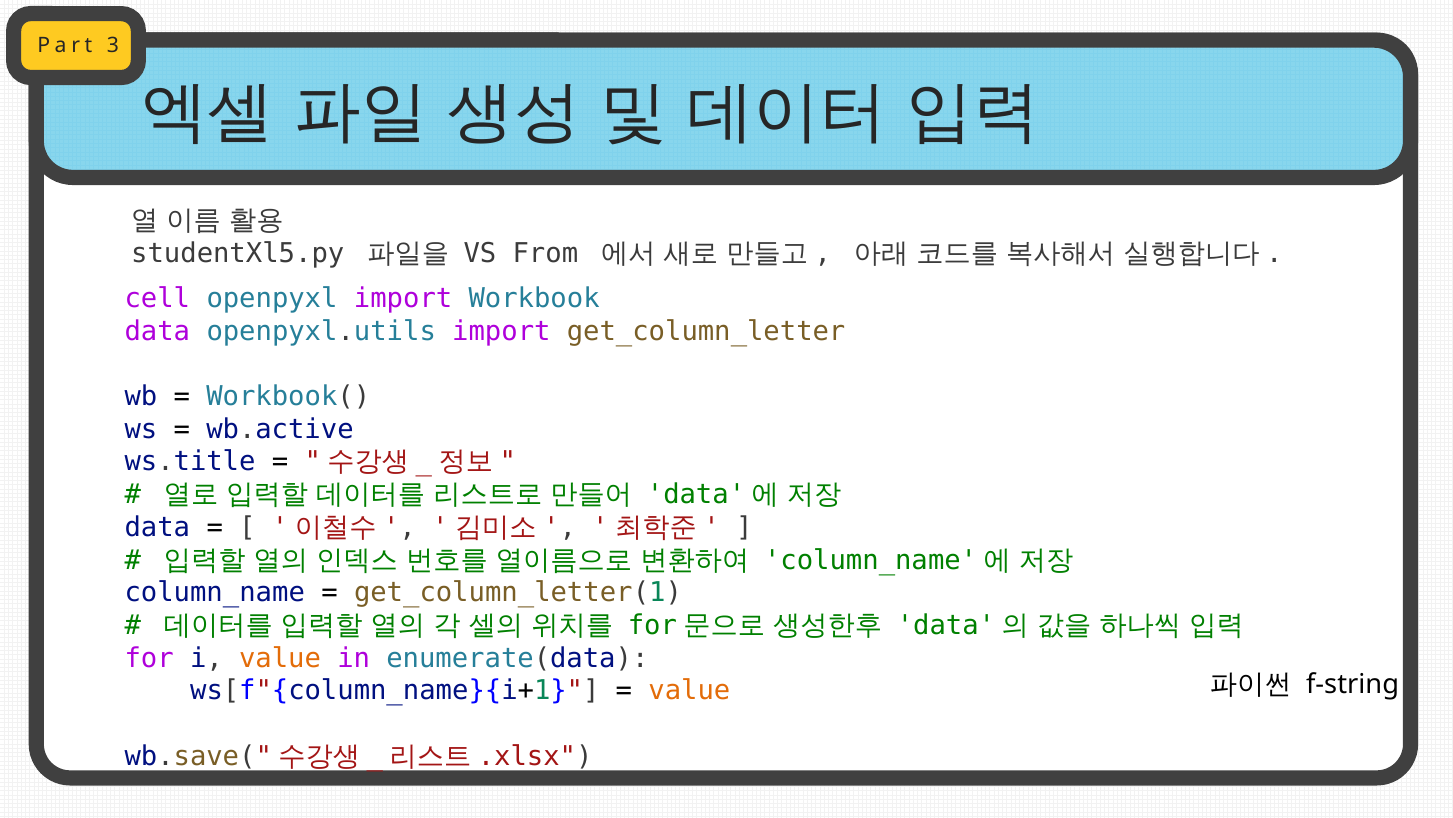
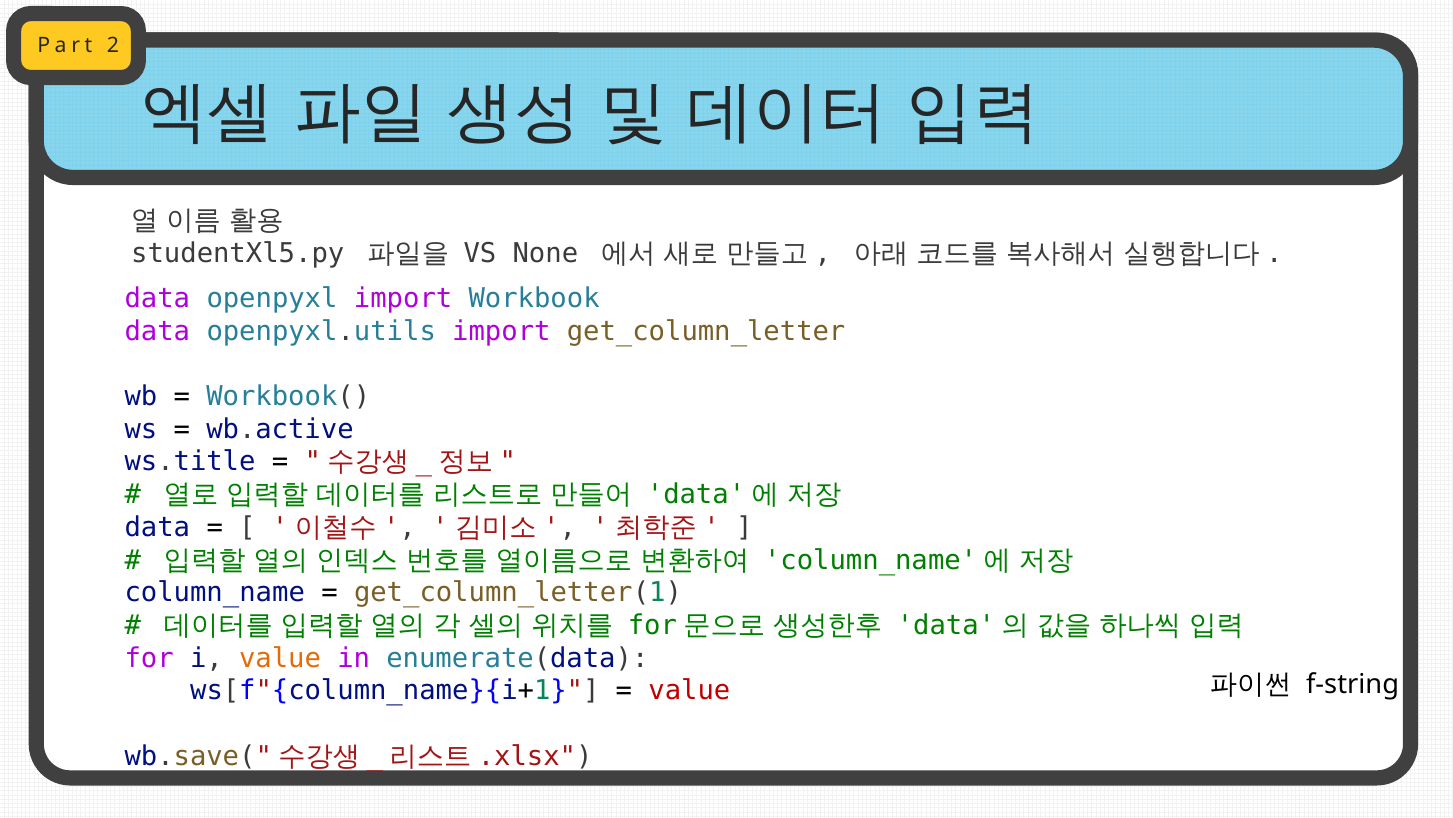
3: 3 -> 2 (113, 46)
From: From -> None (545, 253)
cell: cell -> data (157, 298)
value colour: orange -> red (689, 690)
